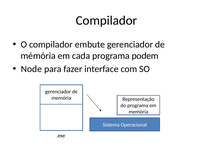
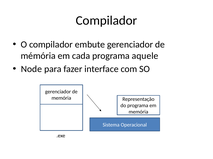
podem: podem -> aquele (145, 56)
